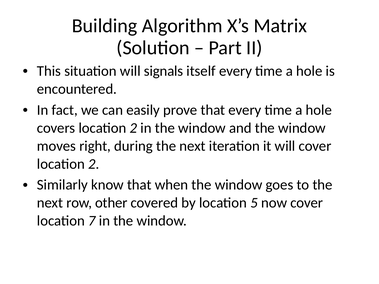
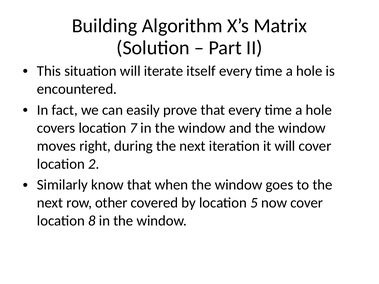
signals: signals -> iterate (164, 71)
covers location 2: 2 -> 7 (133, 128)
7: 7 -> 8 (92, 221)
